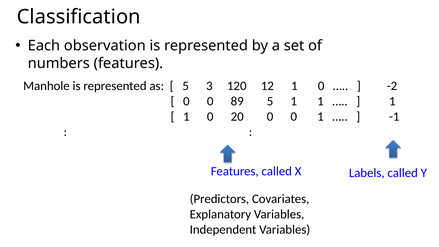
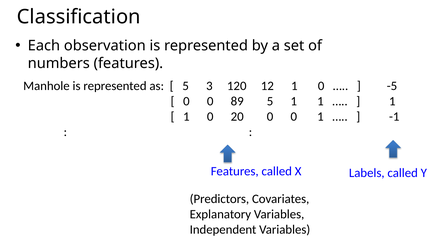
-2: -2 -> -5 (392, 86)
